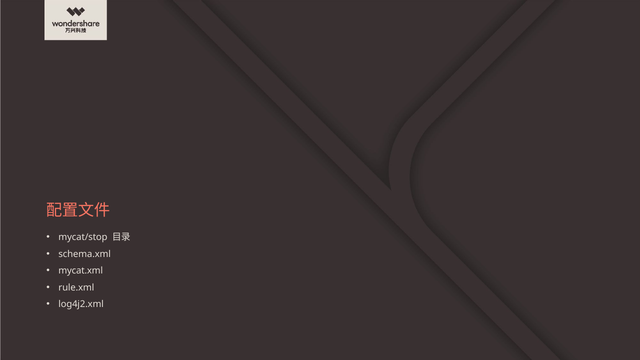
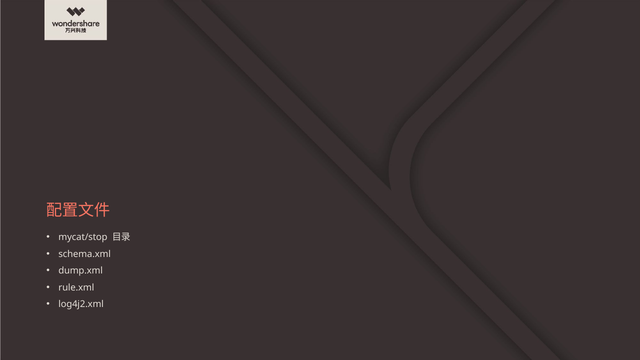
mycat.xml: mycat.xml -> dump.xml (81, 271)
